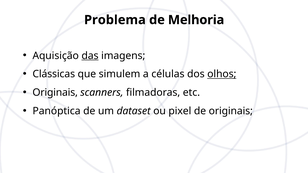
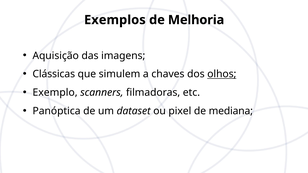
Problema: Problema -> Exemplos (115, 20)
das underline: present -> none (90, 56)
células: células -> chaves (168, 74)
Originais: Originais -> Exemplo (55, 93)
de originais: originais -> mediana (231, 111)
